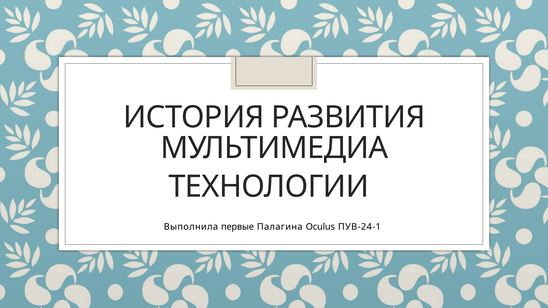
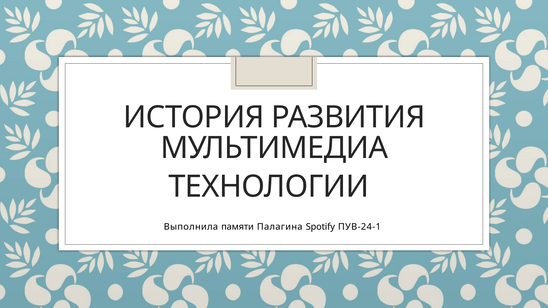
первые: первые -> памяти (238, 227)
Oculus: Oculus -> Spotify (320, 227)
